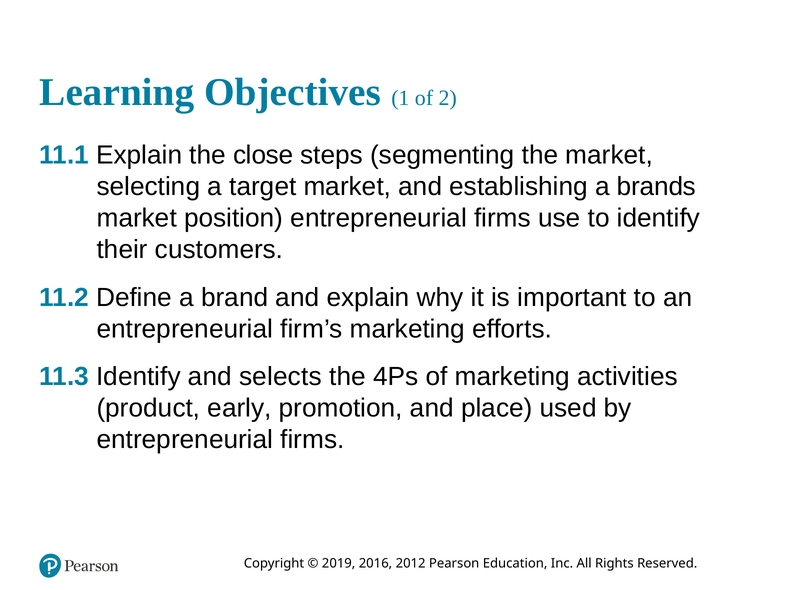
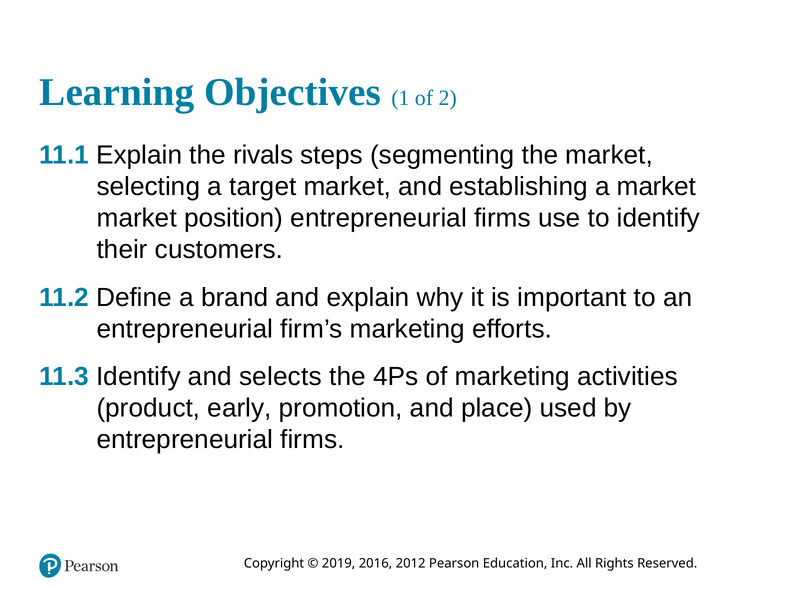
close: close -> rivals (263, 155)
a brands: brands -> market (656, 187)
